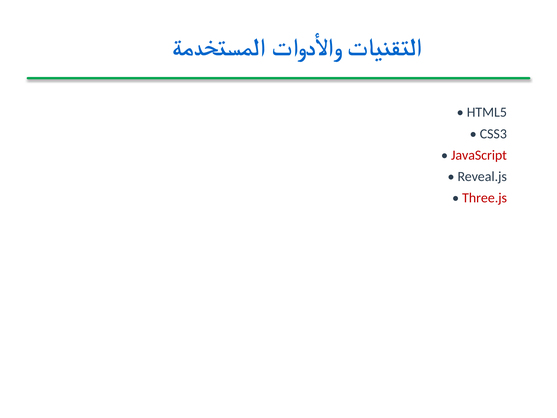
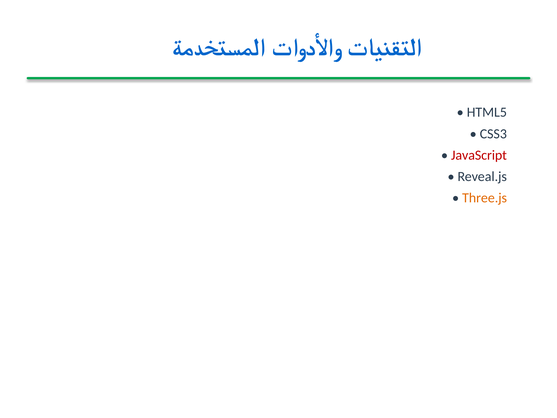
Three.js colour: red -> orange (485, 198)
